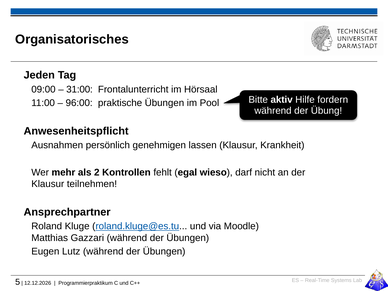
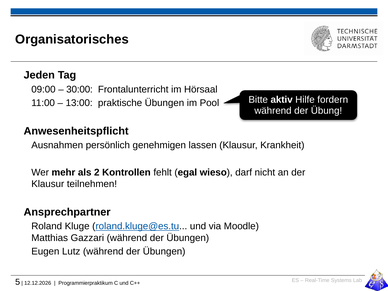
31:00: 31:00 -> 30:00 (80, 89)
96:00: 96:00 -> 13:00 (79, 103)
